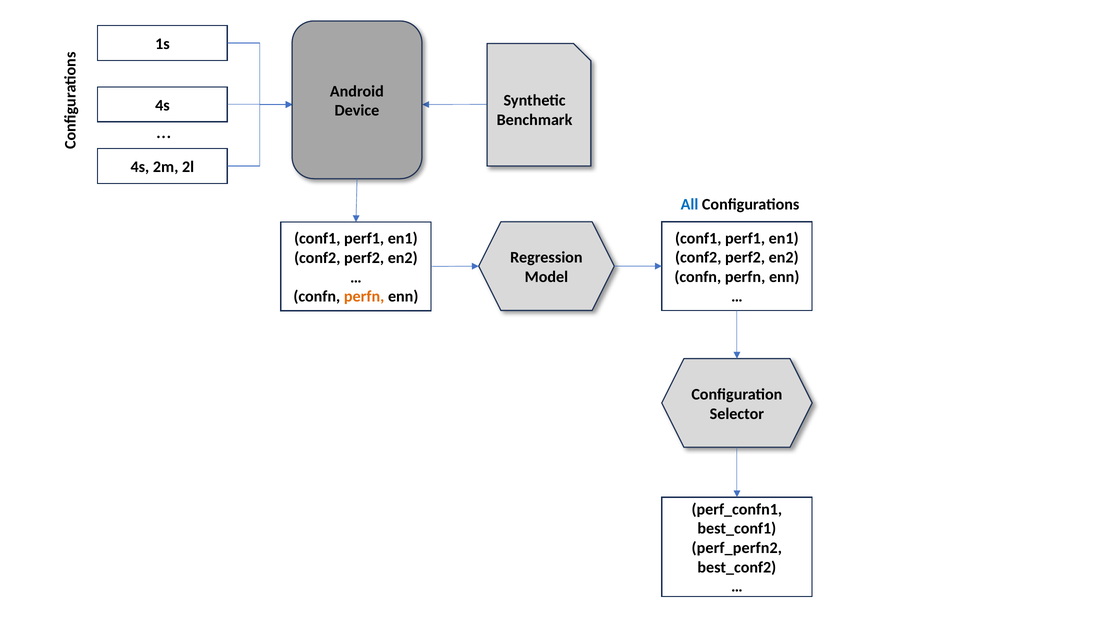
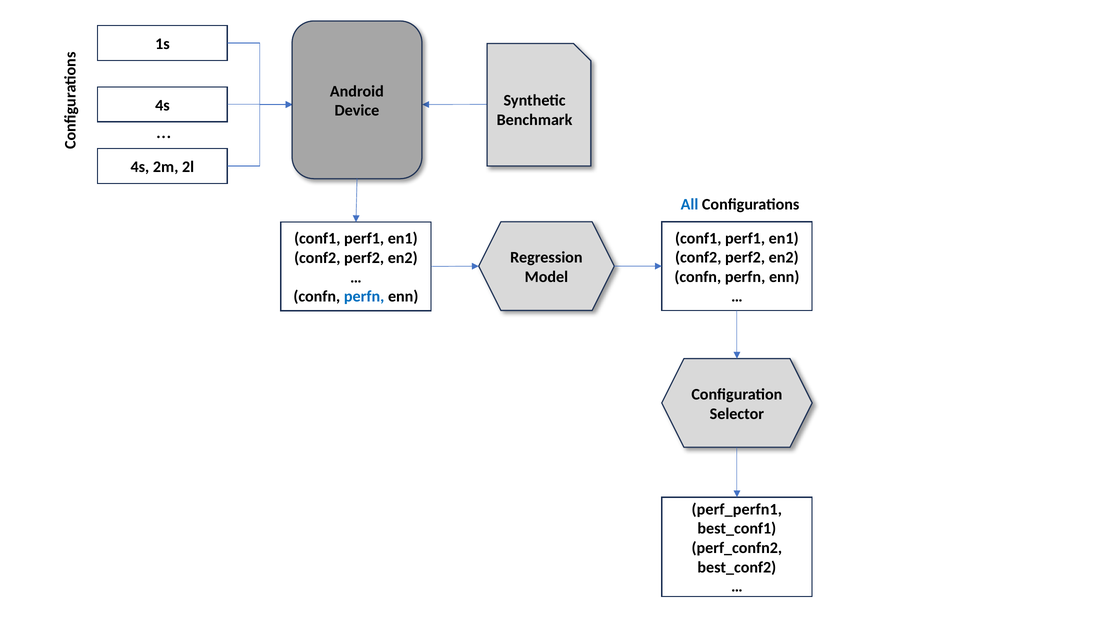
perfn colour: orange -> blue (364, 297)
perf_confn1: perf_confn1 -> perf_perfn1 (737, 509)
perf_perfn2: perf_perfn2 -> perf_confn2 (737, 548)
